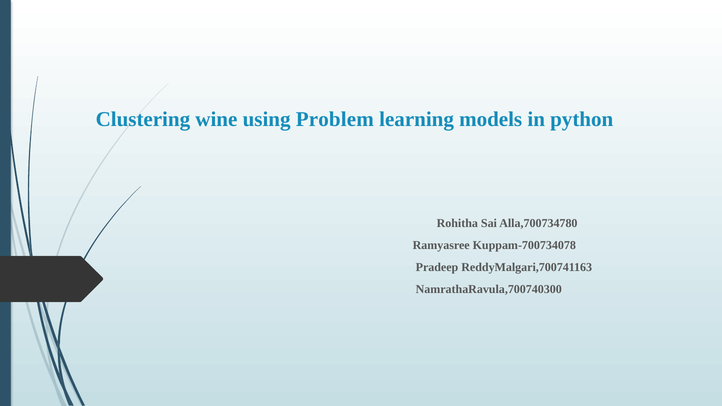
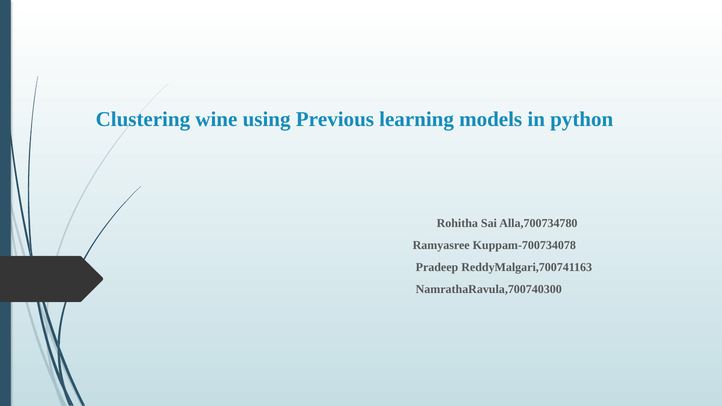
Problem: Problem -> Previous (335, 119)
